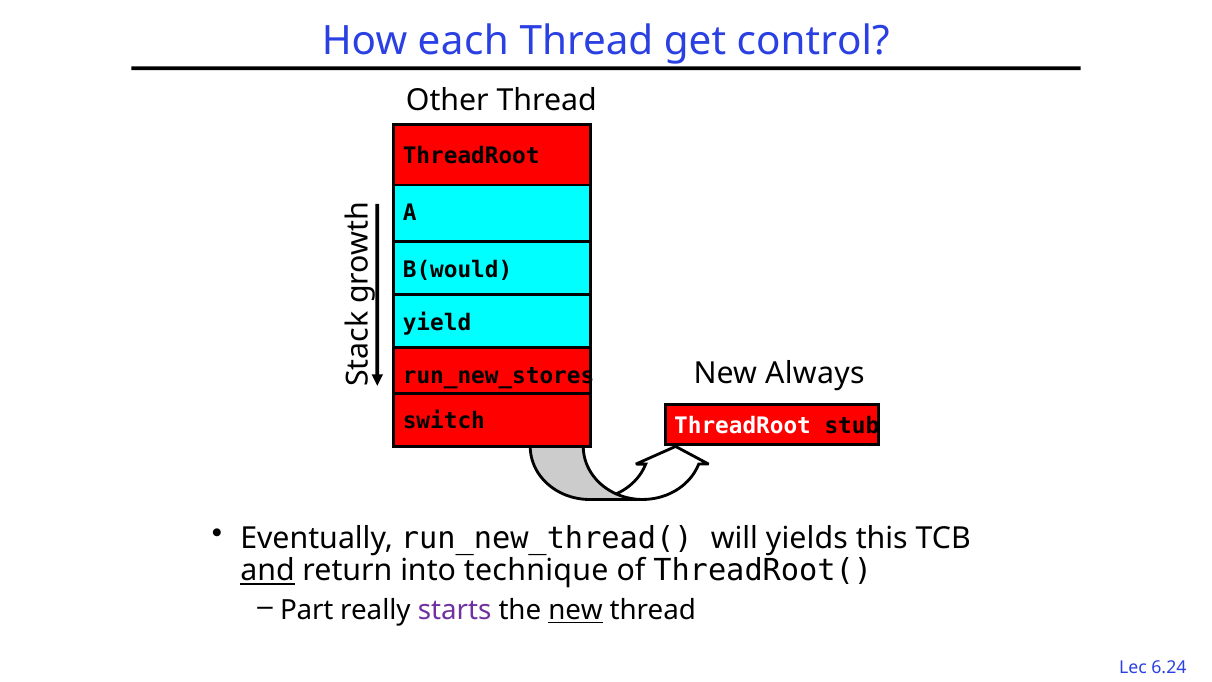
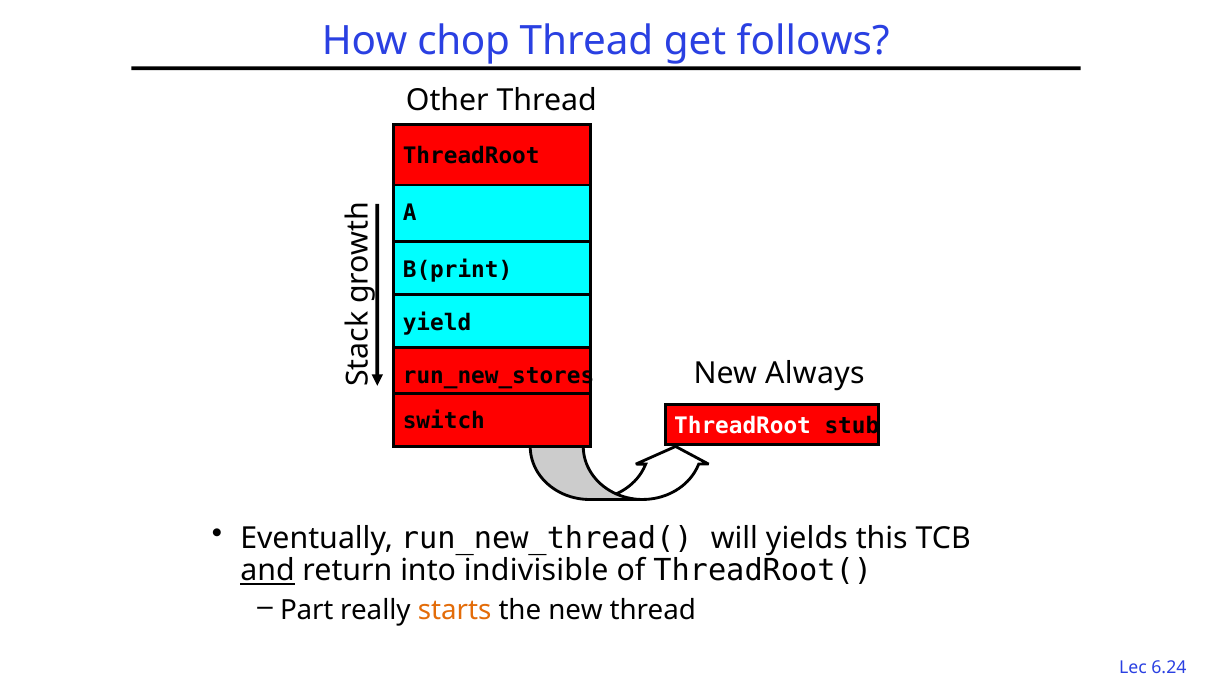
each: each -> chop (464, 41)
control: control -> follows (813, 41)
B(would: B(would -> B(print (458, 270)
technique: technique -> indivisible (536, 571)
starts colour: purple -> orange (455, 610)
new underline: present -> none (576, 610)
